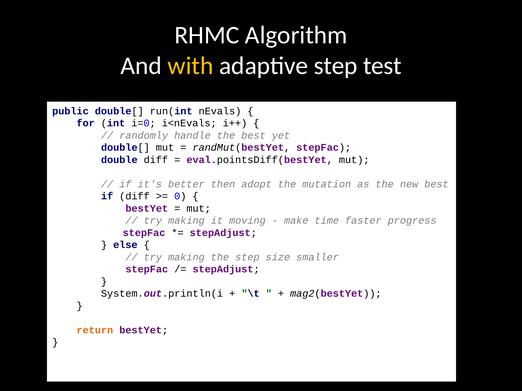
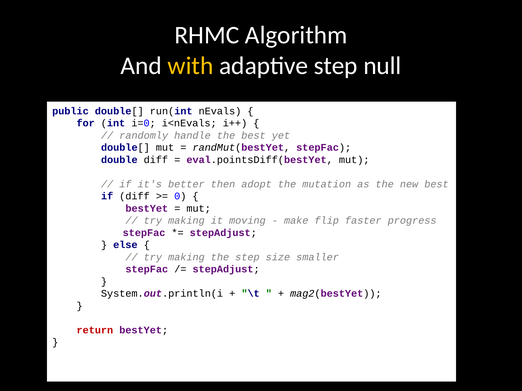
test: test -> null (382, 66)
time: time -> flip (327, 221)
return colour: orange -> red (95, 331)
